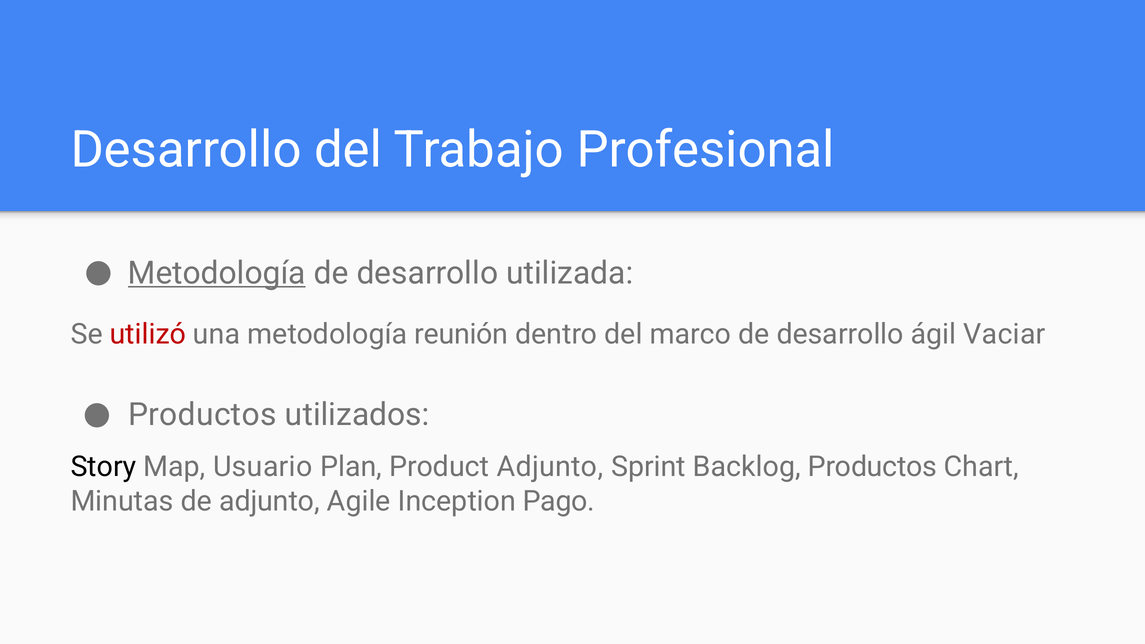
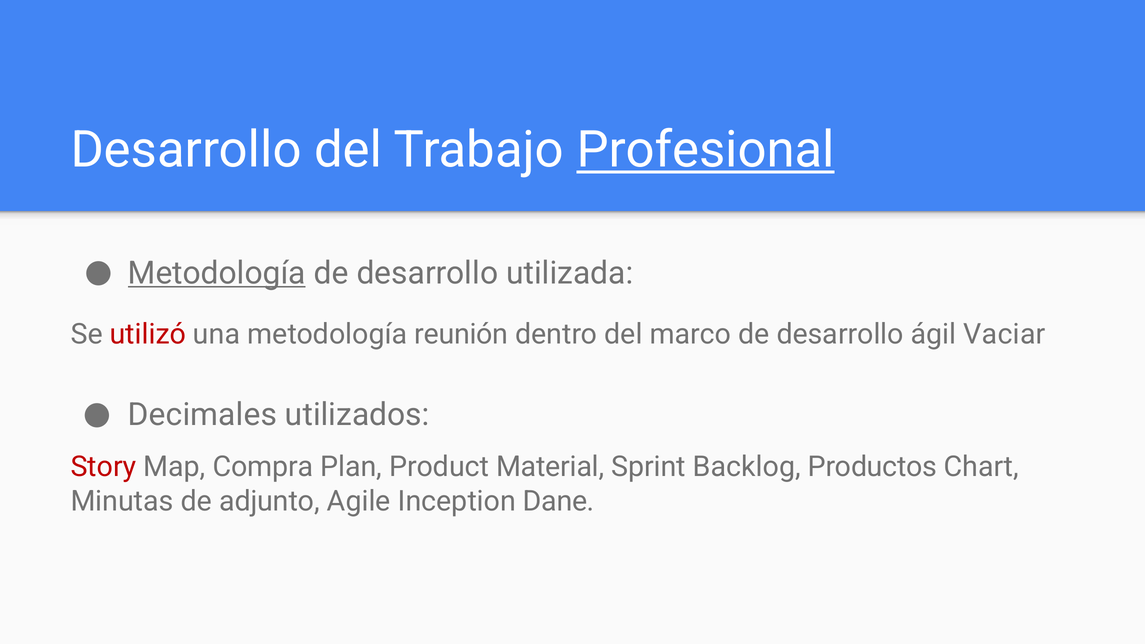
Profesional underline: none -> present (706, 150)
Productos: Productos -> Decimales (202, 415)
Story colour: black -> red (103, 467)
Usuario: Usuario -> Compra (263, 467)
Product Adjunto: Adjunto -> Material (550, 467)
Pago: Pago -> Dane (559, 501)
